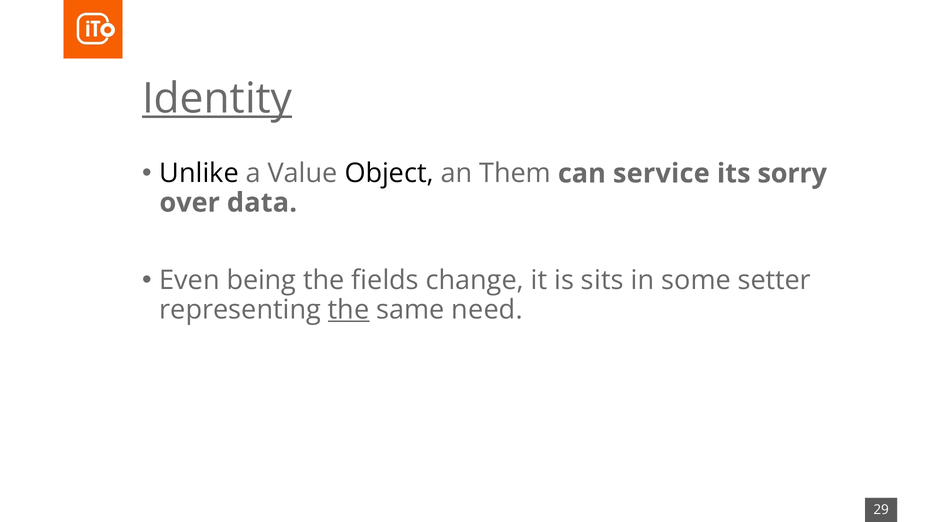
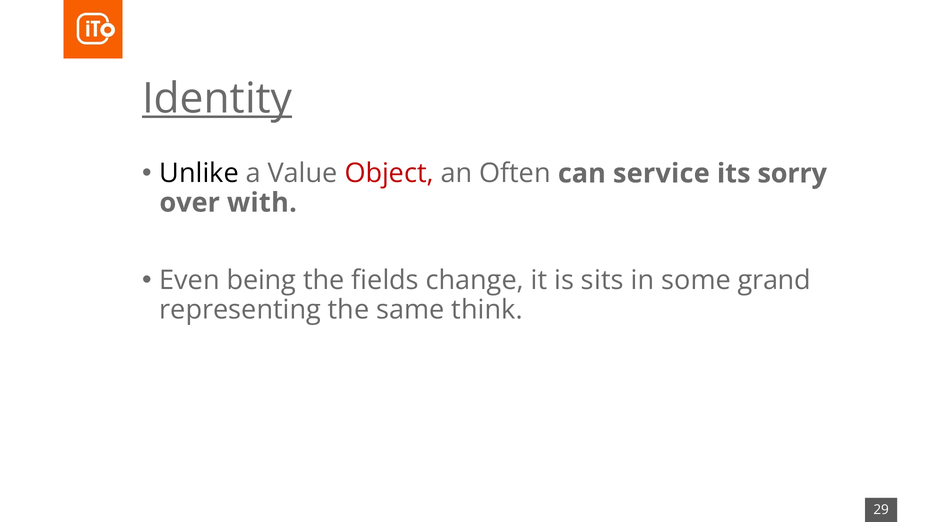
Object colour: black -> red (389, 174)
Them: Them -> Often (515, 174)
data: data -> with (262, 203)
setter: setter -> grand (774, 281)
the underline: present -> none (349, 310)
need: need -> think (487, 310)
